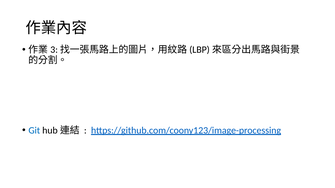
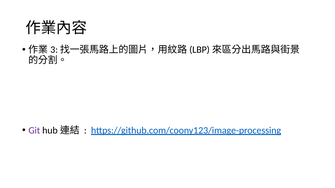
Git colour: blue -> purple (34, 131)
